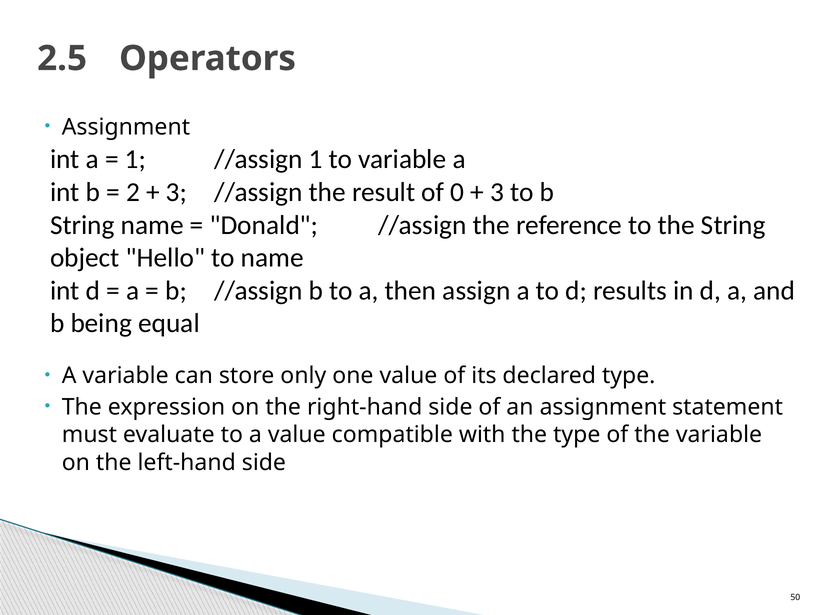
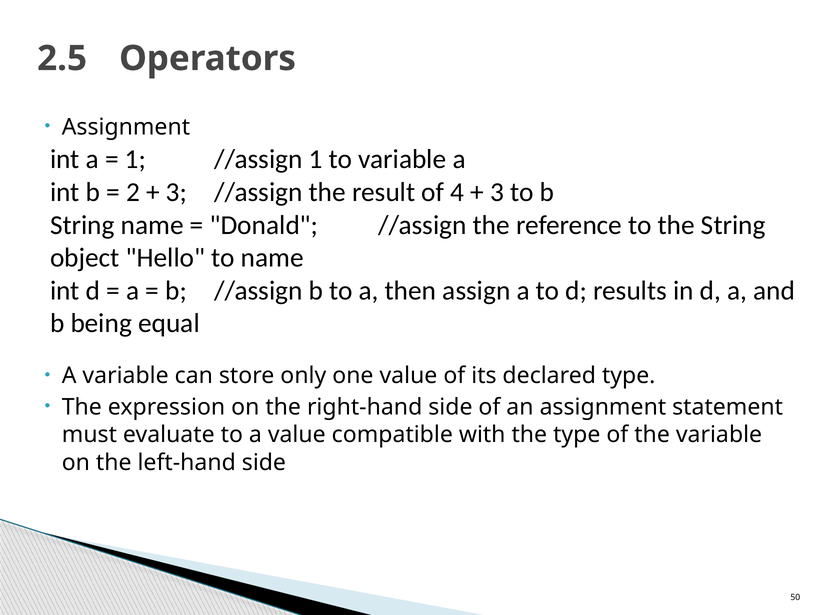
0: 0 -> 4 (457, 192)
